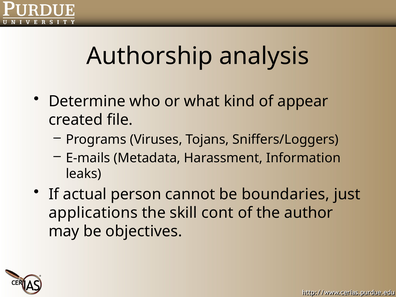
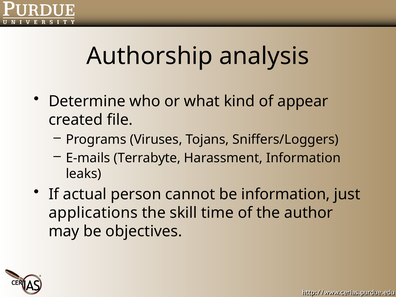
Metadata: Metadata -> Terrabyte (147, 158)
be boundaries: boundaries -> information (286, 194)
cont: cont -> time (217, 213)
